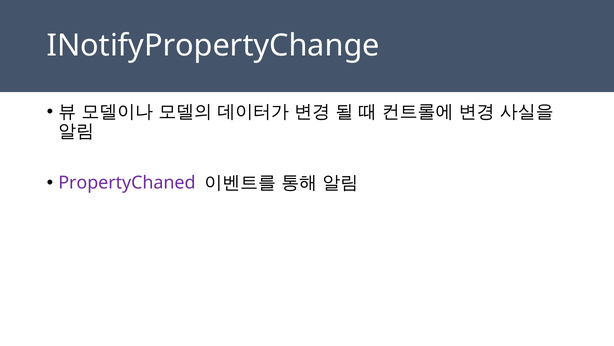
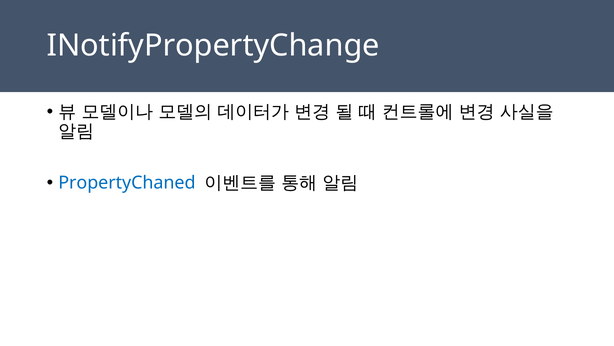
PropertyChaned colour: purple -> blue (127, 183)
